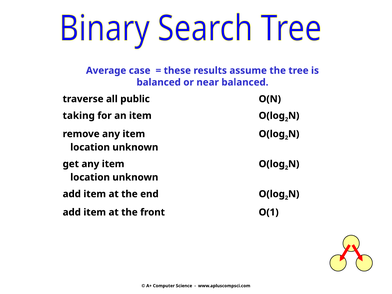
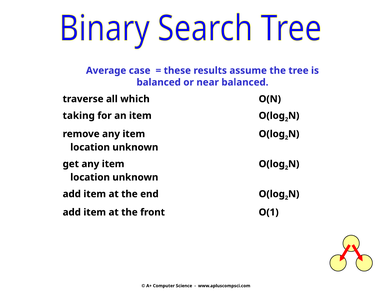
public: public -> which (135, 99)
